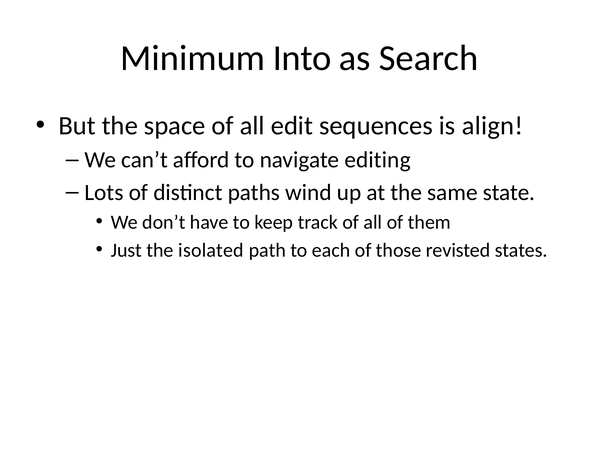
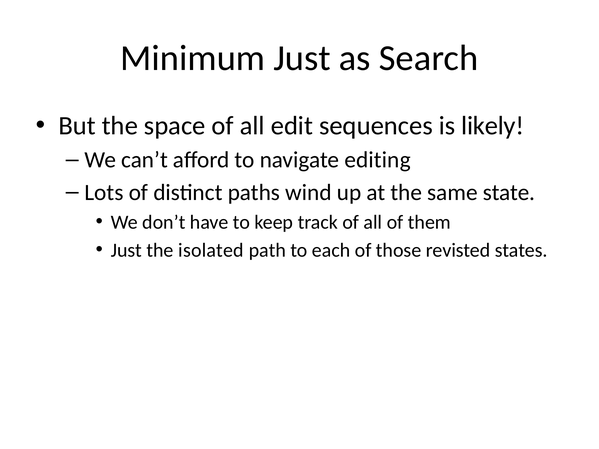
Minimum Into: Into -> Just (302, 58)
align: align -> likely (493, 126)
